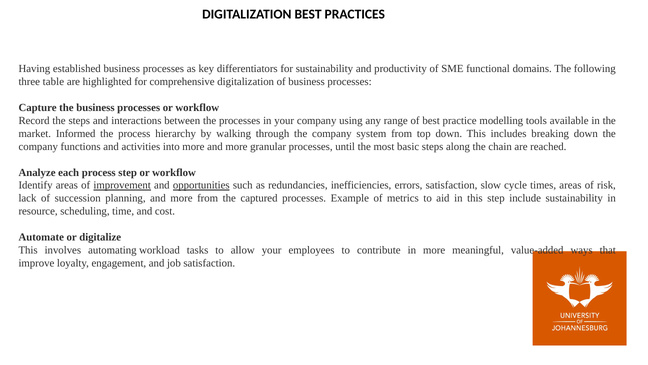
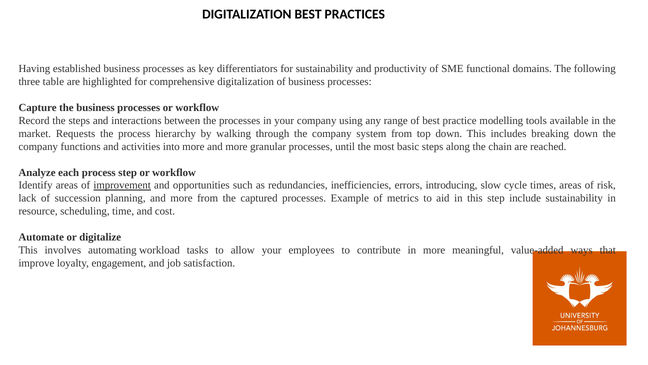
Informed: Informed -> Requests (76, 133)
opportunities underline: present -> none (201, 185)
errors satisfaction: satisfaction -> introducing (452, 185)
